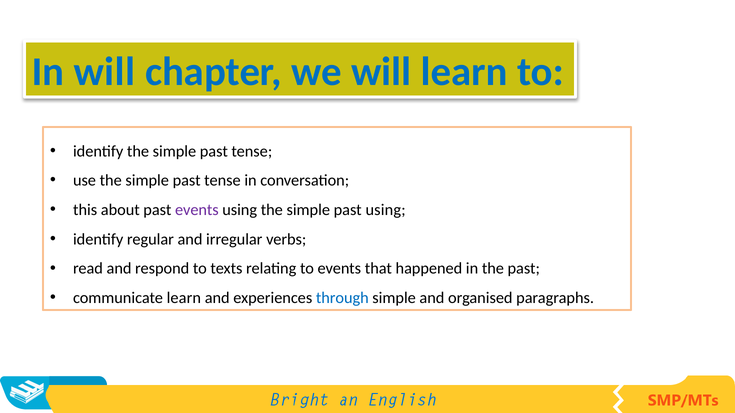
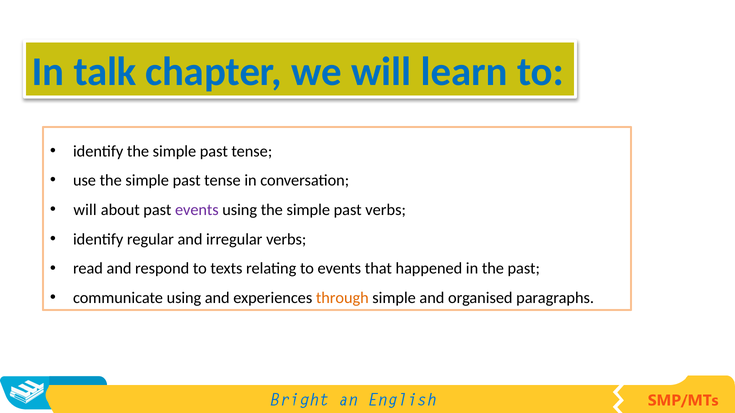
In will: will -> talk (105, 72)
this: this -> will (85, 210)
past using: using -> verbs (386, 210)
communicate learn: learn -> using (184, 298)
through colour: blue -> orange (342, 298)
